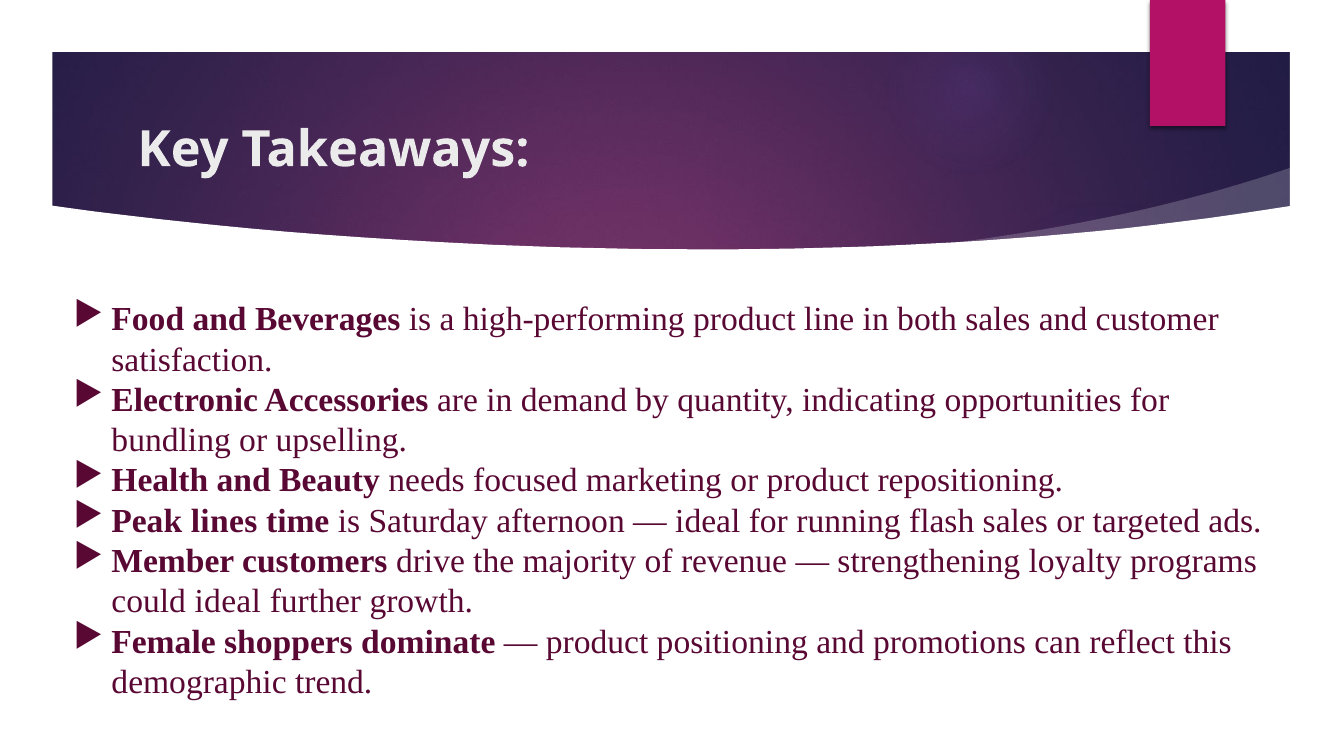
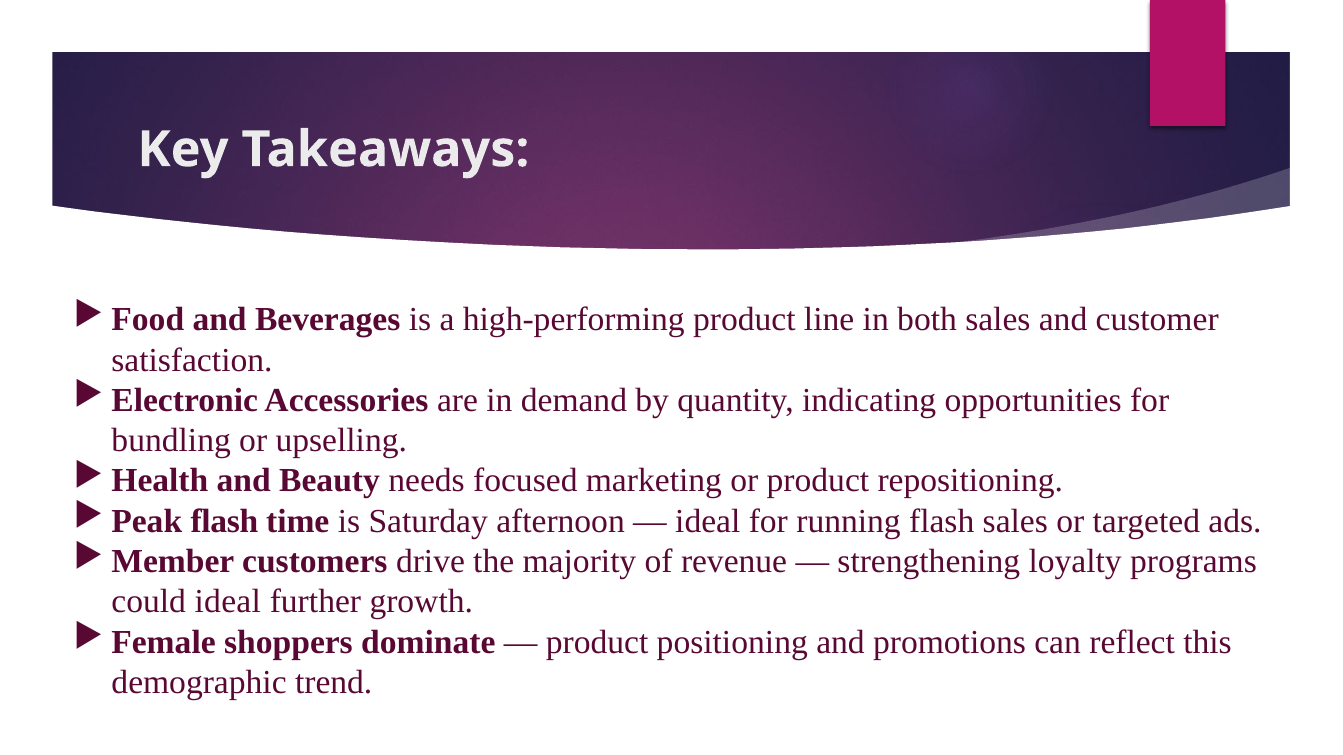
lines: lines -> flash (224, 521)
